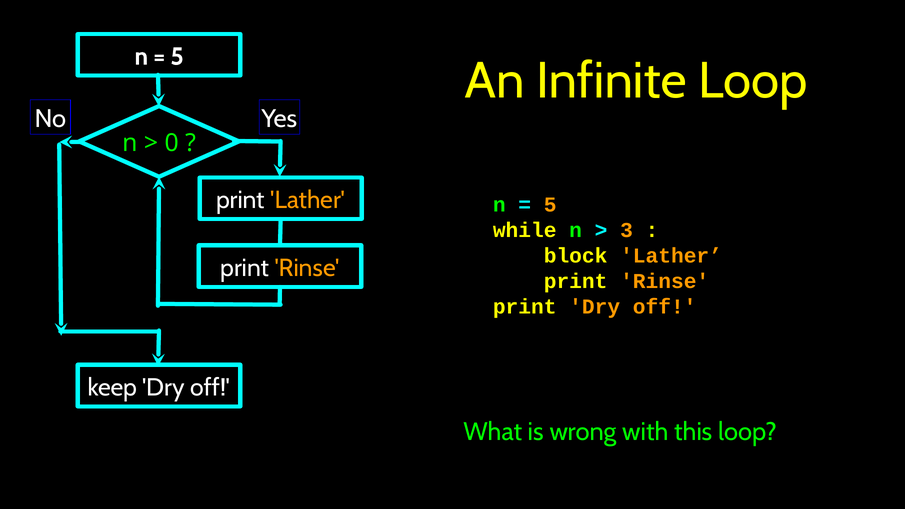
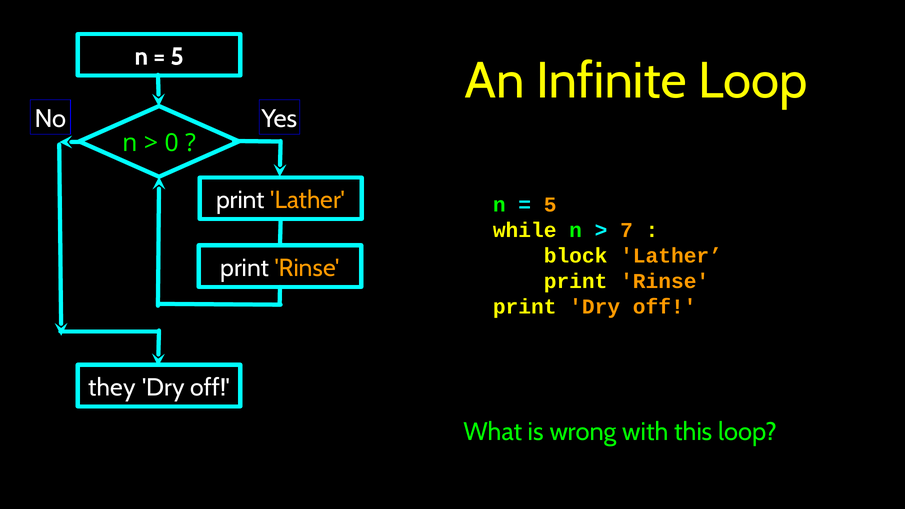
3: 3 -> 7 (627, 230)
keep: keep -> they (112, 387)
